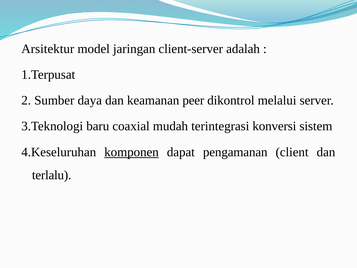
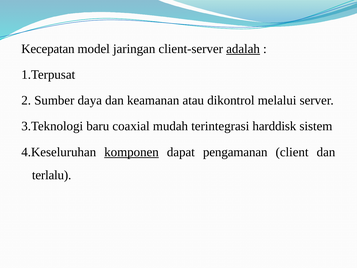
Arsitektur: Arsitektur -> Kecepatan (48, 49)
adalah underline: none -> present (243, 49)
peer: peer -> atau (193, 100)
konversi: konversi -> harddisk (274, 126)
